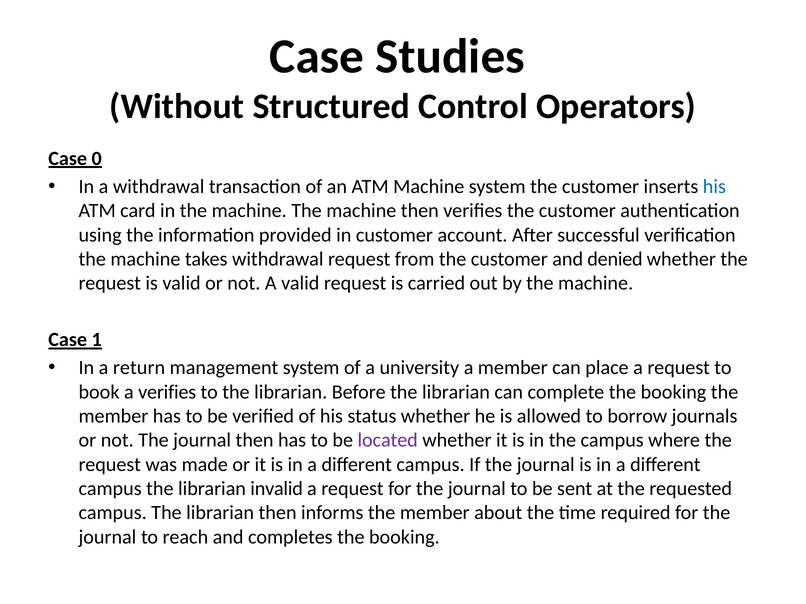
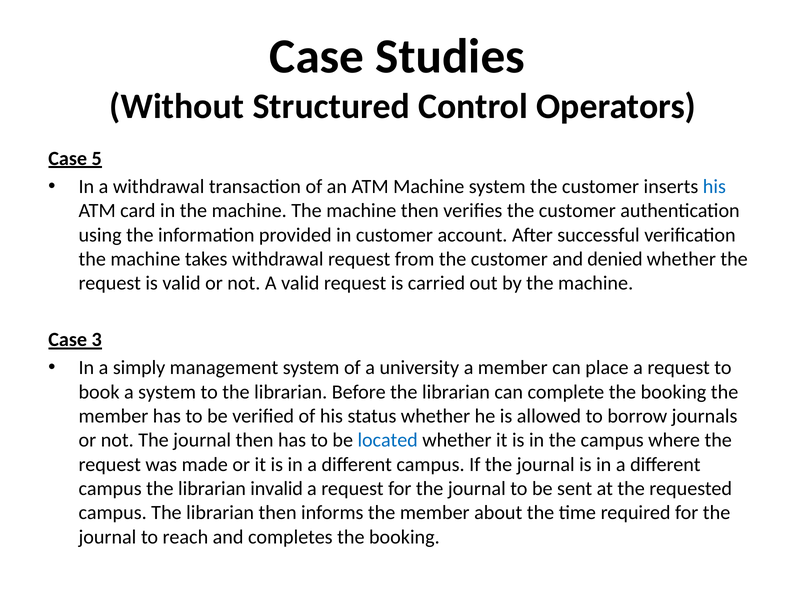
0: 0 -> 5 (97, 159)
1: 1 -> 3 (97, 340)
return: return -> simply (139, 368)
a verifies: verifies -> system (167, 392)
located colour: purple -> blue (388, 441)
